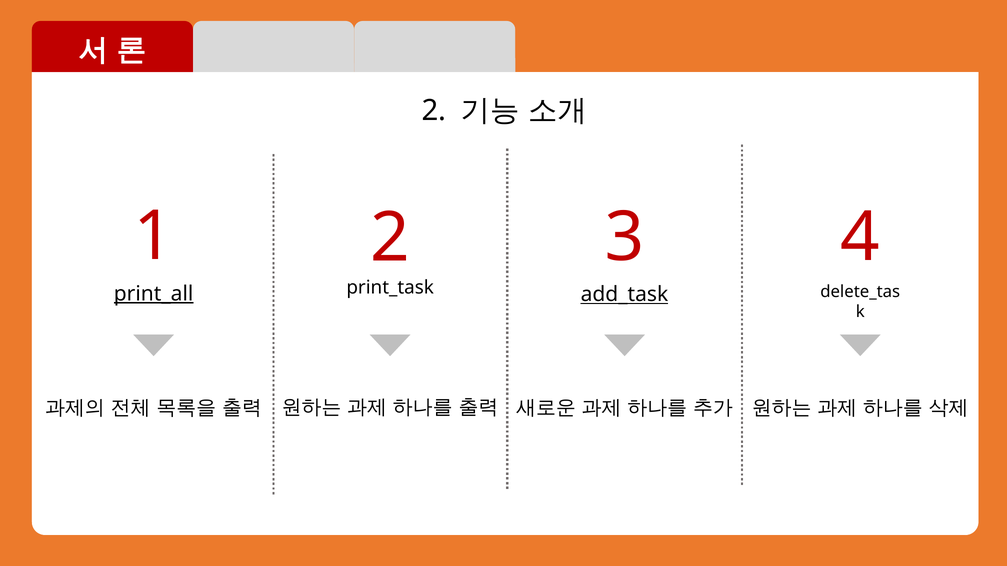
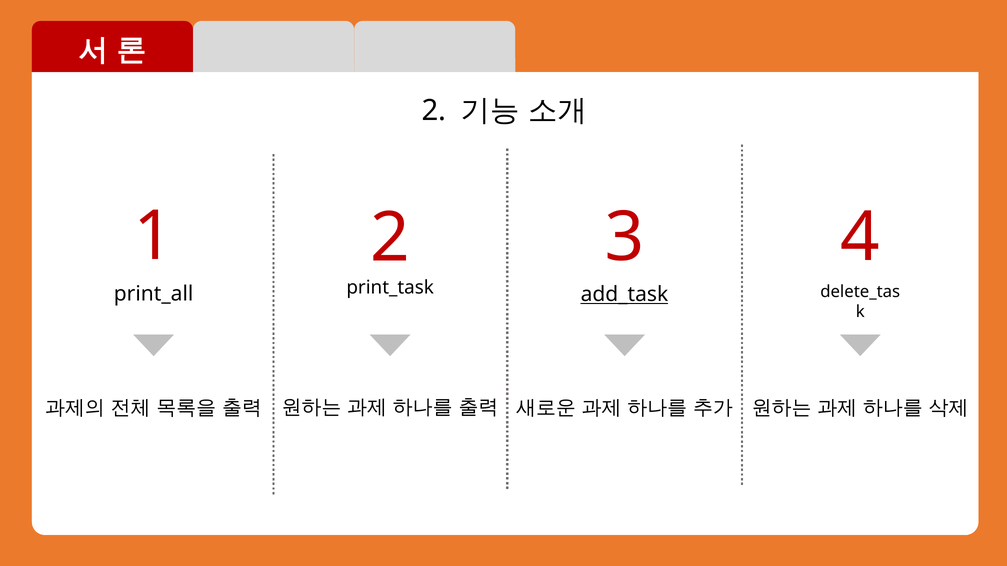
print_all underline: present -> none (154, 294)
